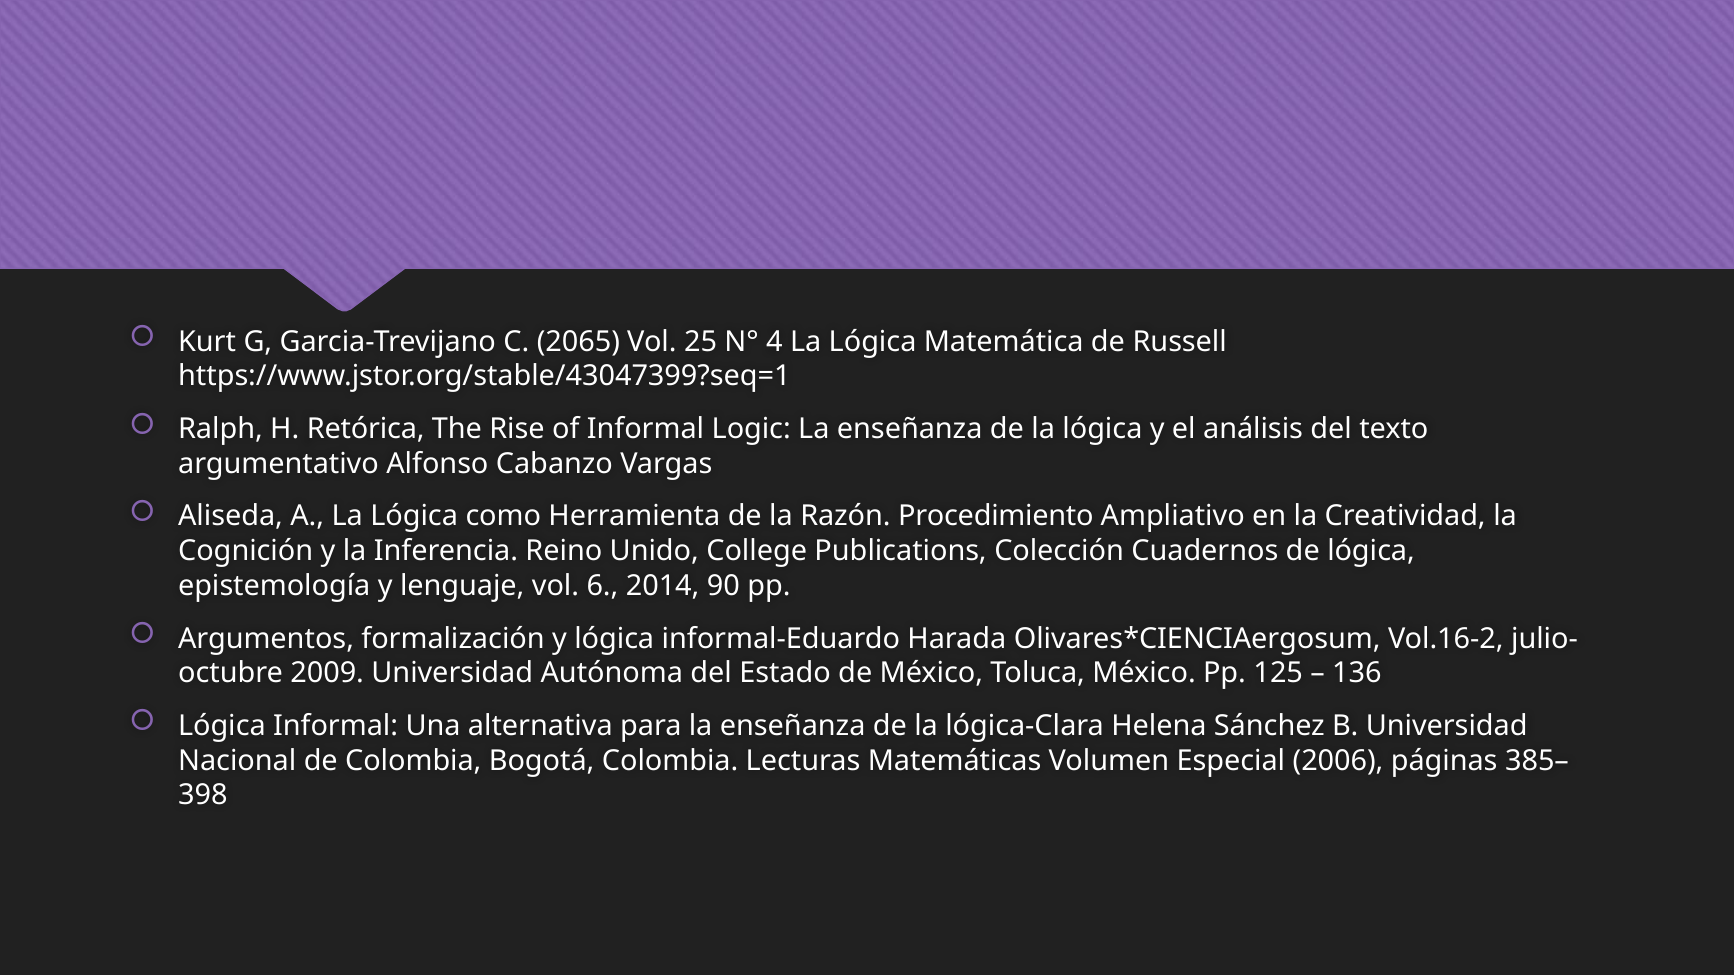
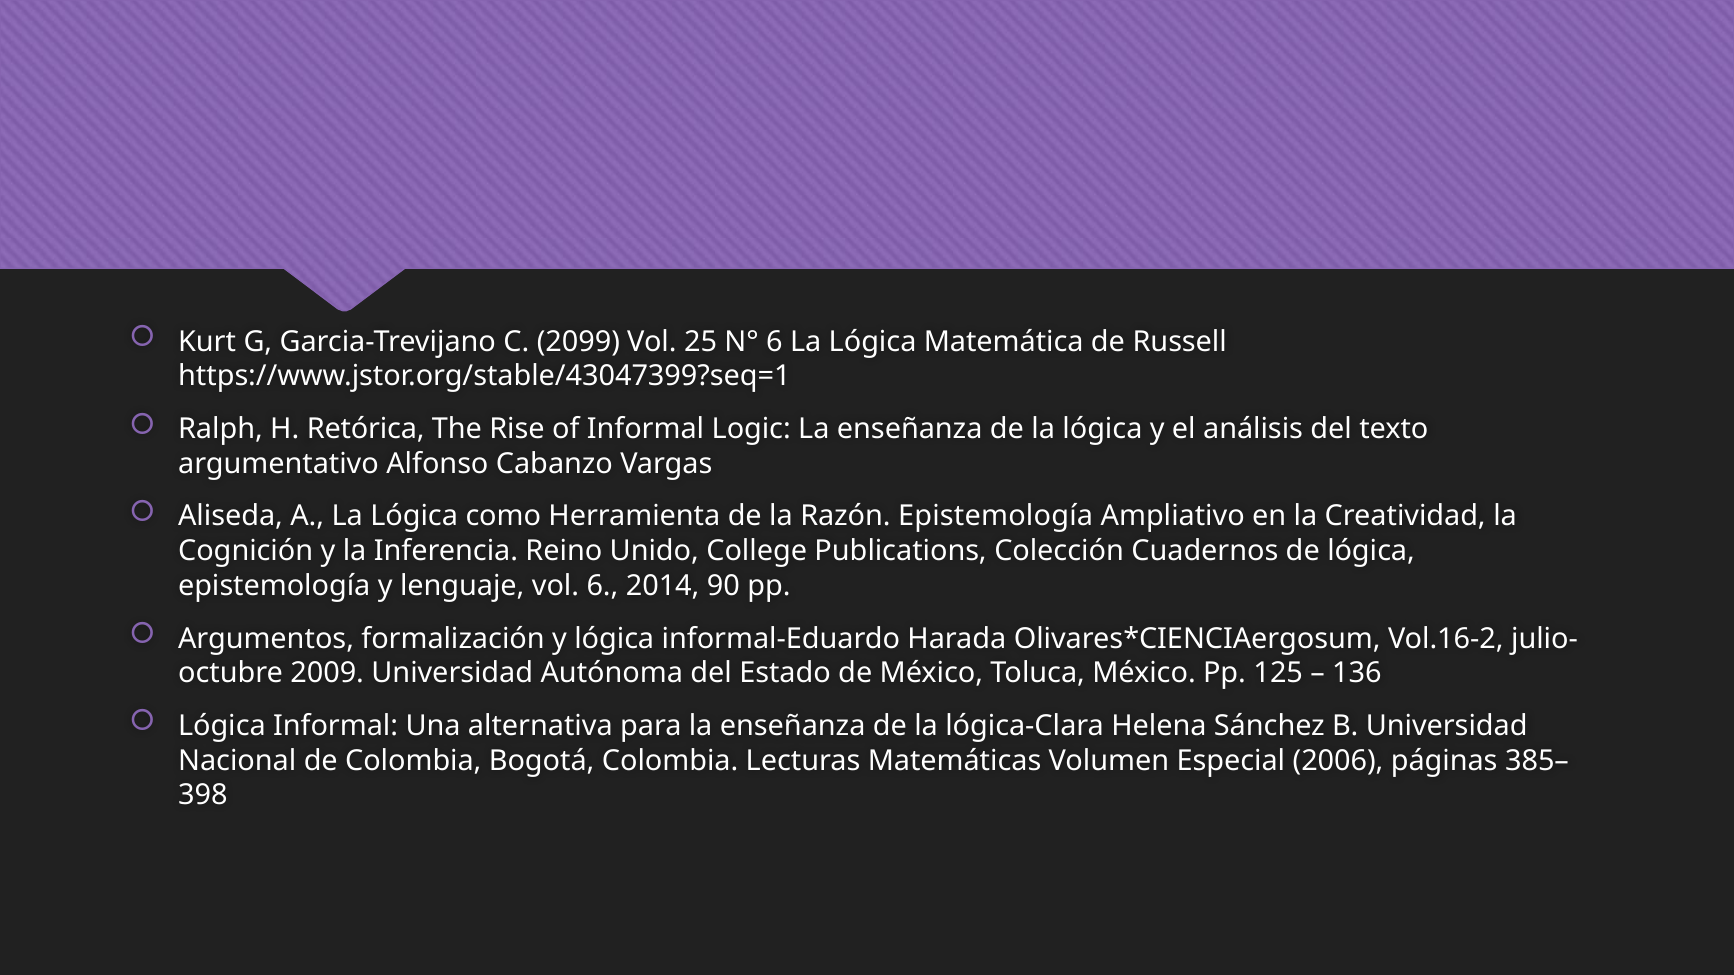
2065: 2065 -> 2099 (578, 342)
N° 4: 4 -> 6 (774, 342)
Razón Procedimiento: Procedimiento -> Epistemología (996, 517)
